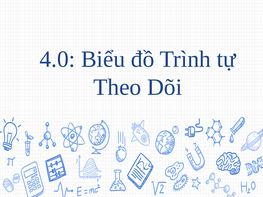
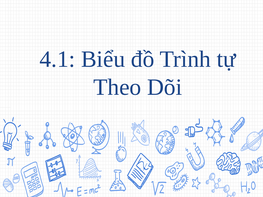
4.0: 4.0 -> 4.1 (57, 59)
